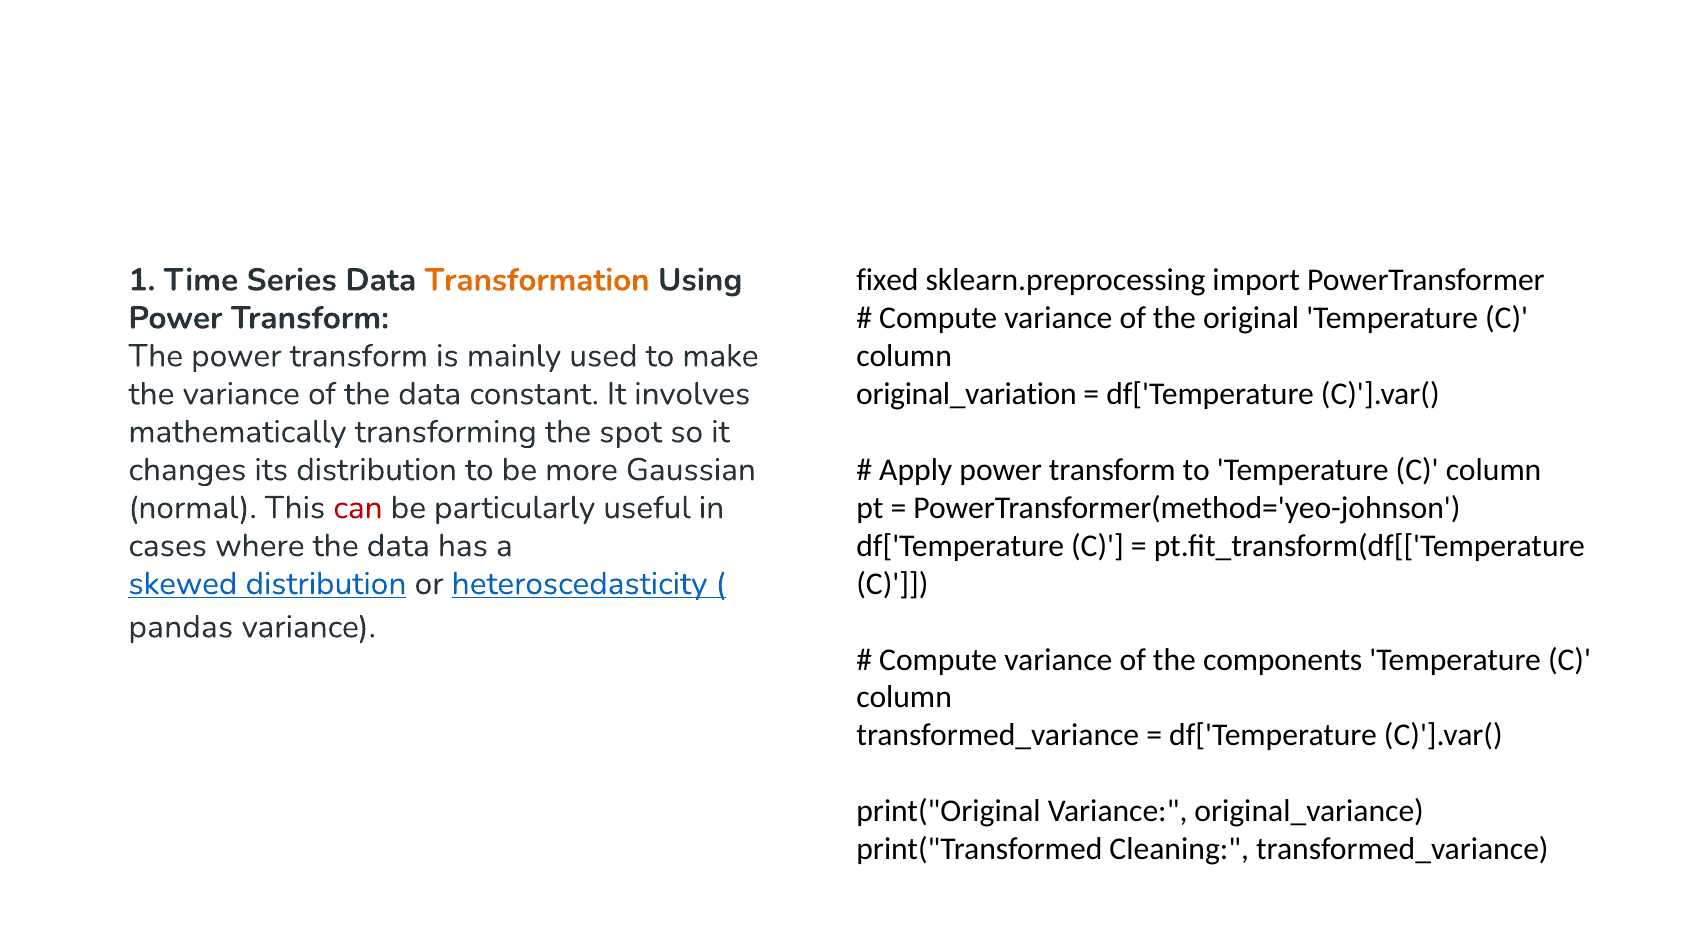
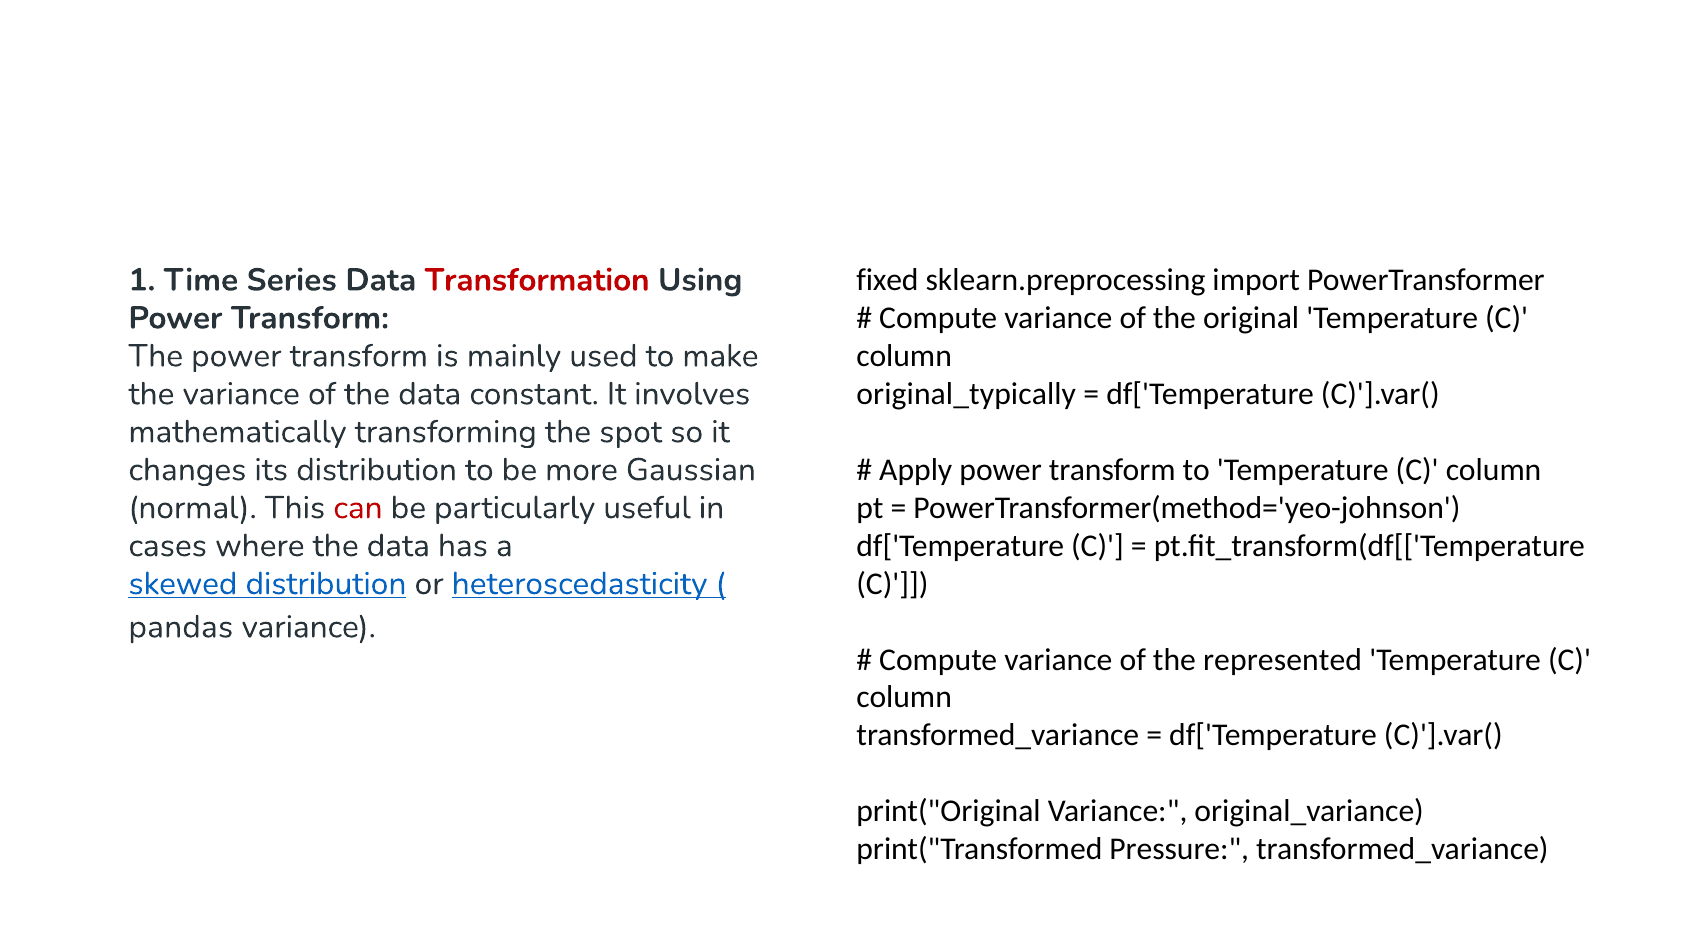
Transformation colour: orange -> red (537, 280)
original_variation: original_variation -> original_typically (966, 394)
components: components -> represented (1283, 660)
Cleaning: Cleaning -> Pressure (1179, 850)
